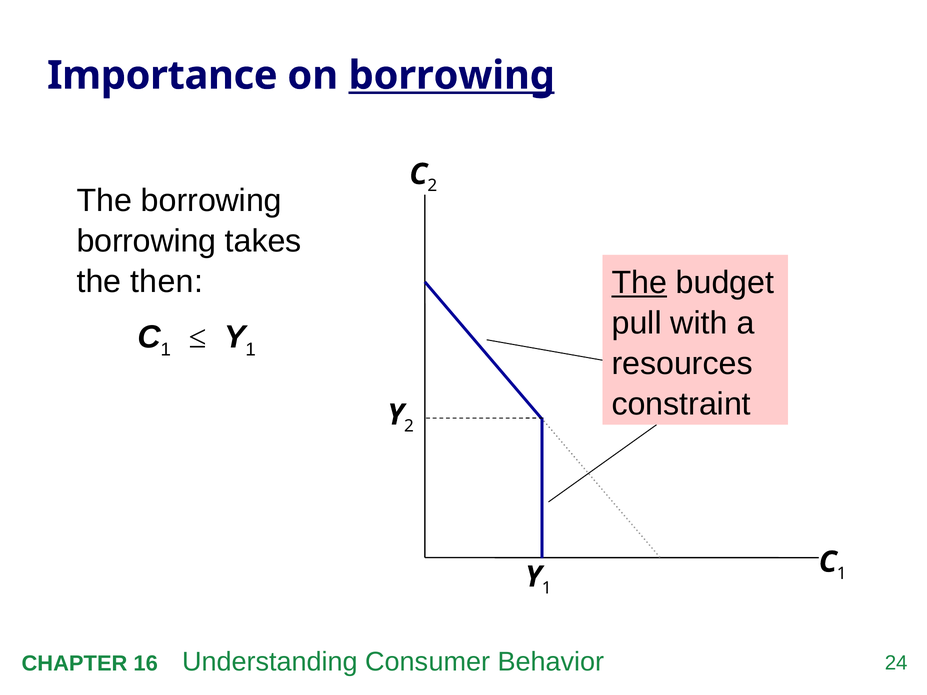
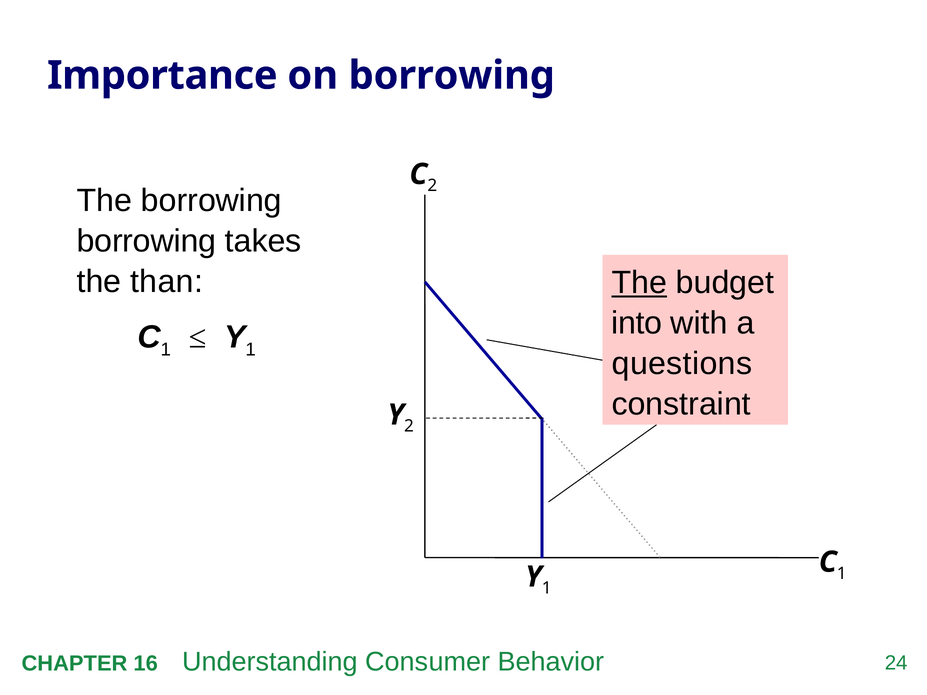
borrowing underline: present -> none (452, 76)
then: then -> than (167, 282)
pull: pull -> into (637, 323)
resources: resources -> questions (682, 364)
